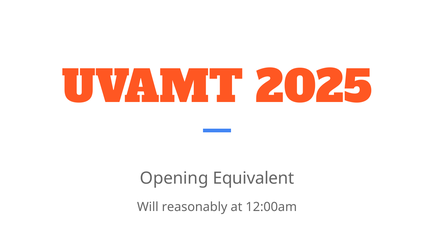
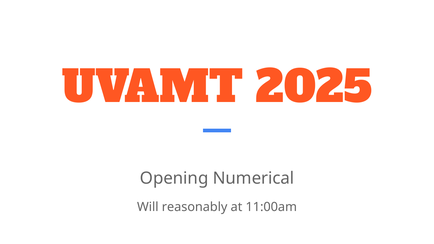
Equivalent: Equivalent -> Numerical (254, 179)
12:00am: 12:00am -> 11:00am (271, 207)
